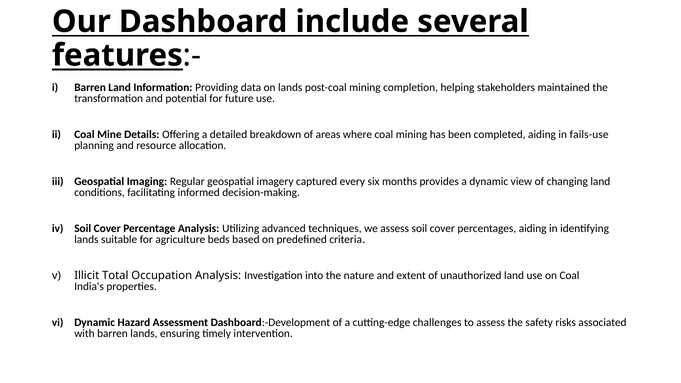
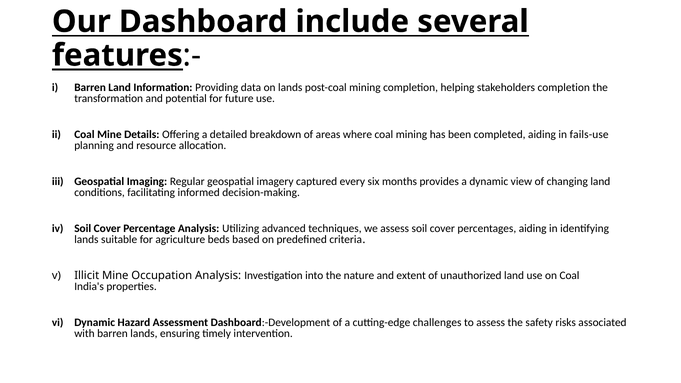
stakeholders maintained: maintained -> completion (564, 87)
Illicit Total: Total -> Mine (115, 276)
